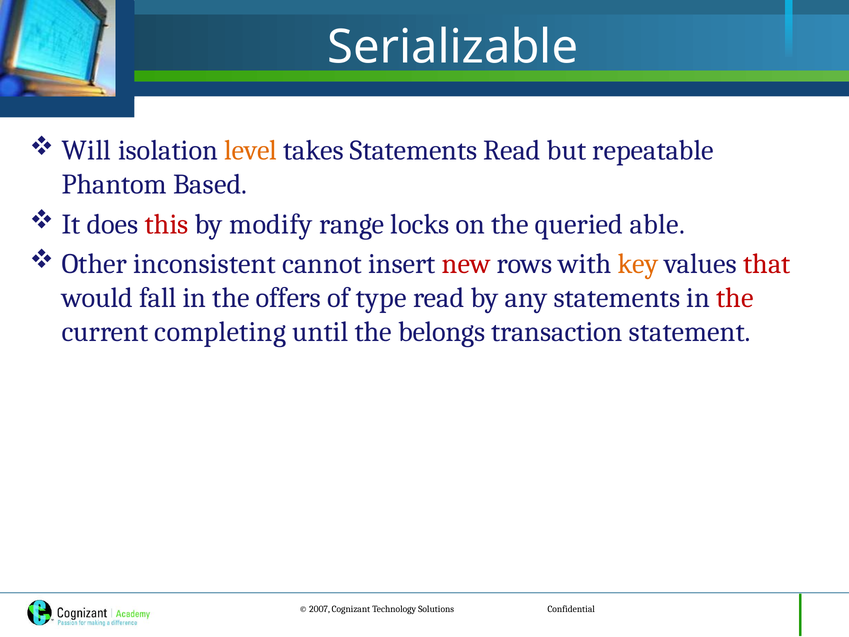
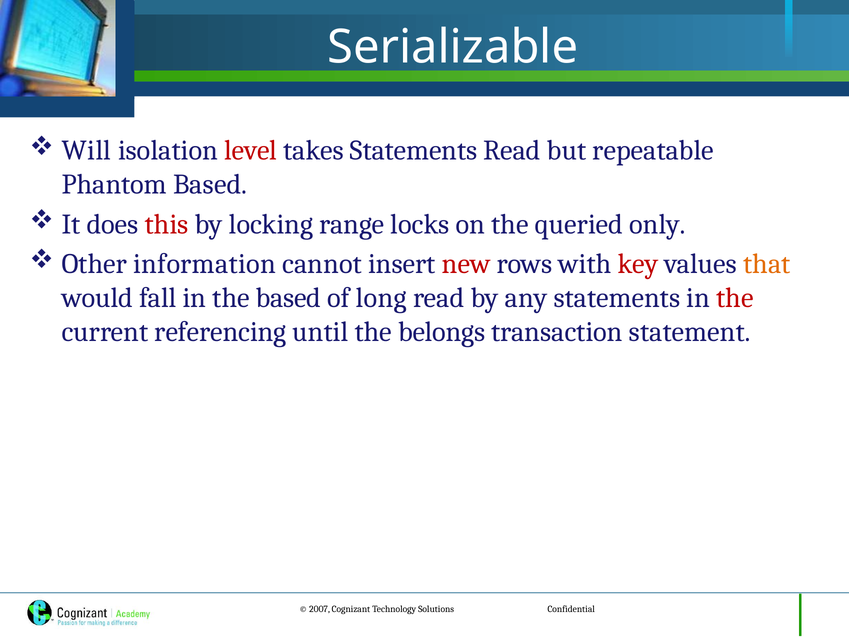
level colour: orange -> red (251, 151)
modify: modify -> locking (271, 224)
able: able -> only (657, 224)
inconsistent: inconsistent -> information (205, 264)
key colour: orange -> red (638, 264)
that colour: red -> orange (767, 264)
the offers: offers -> based (289, 298)
type: type -> long (381, 298)
completing: completing -> referencing (220, 332)
